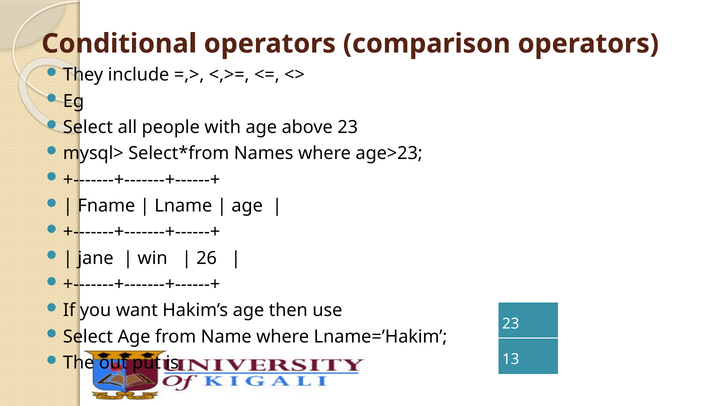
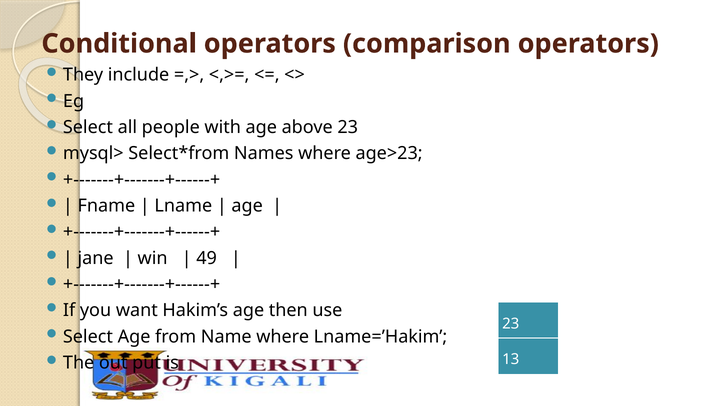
26: 26 -> 49 (207, 258)
